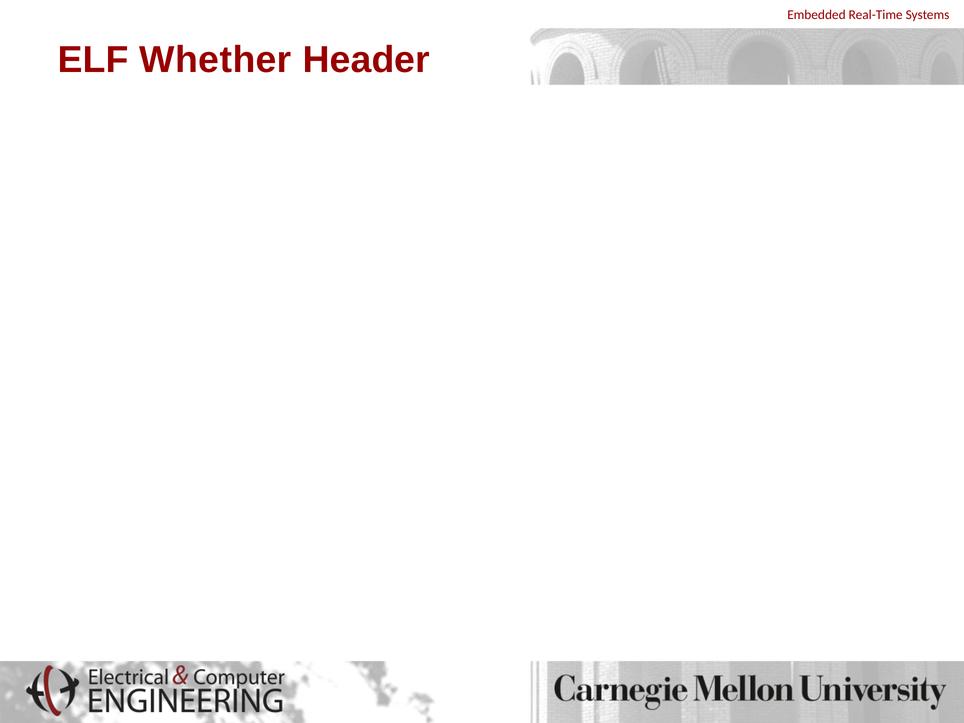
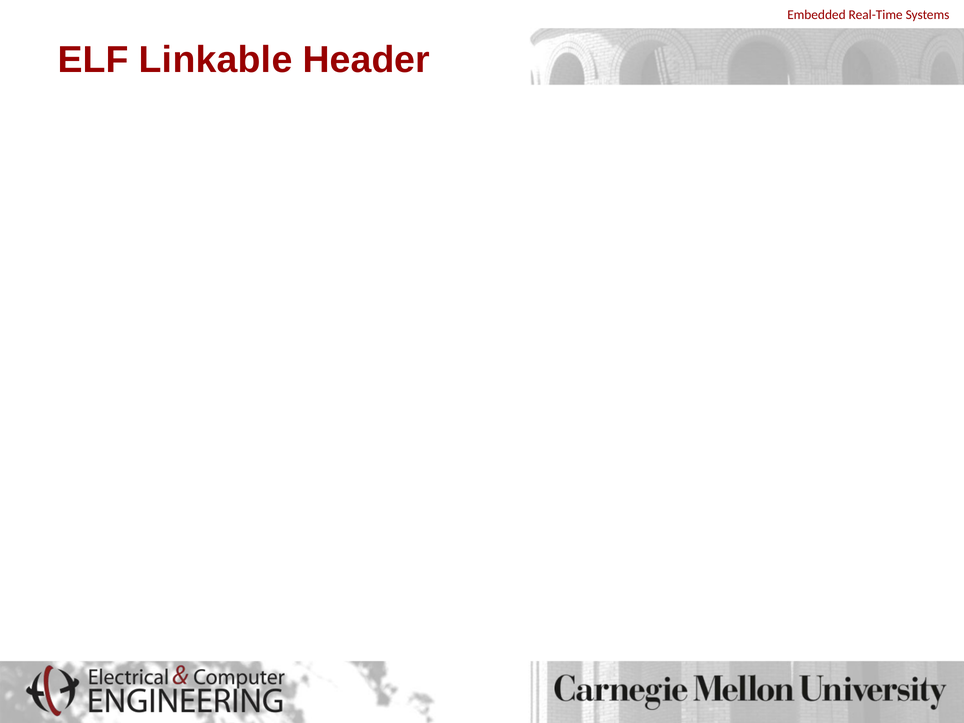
ELF Whether: Whether -> Linkable (216, 60)
